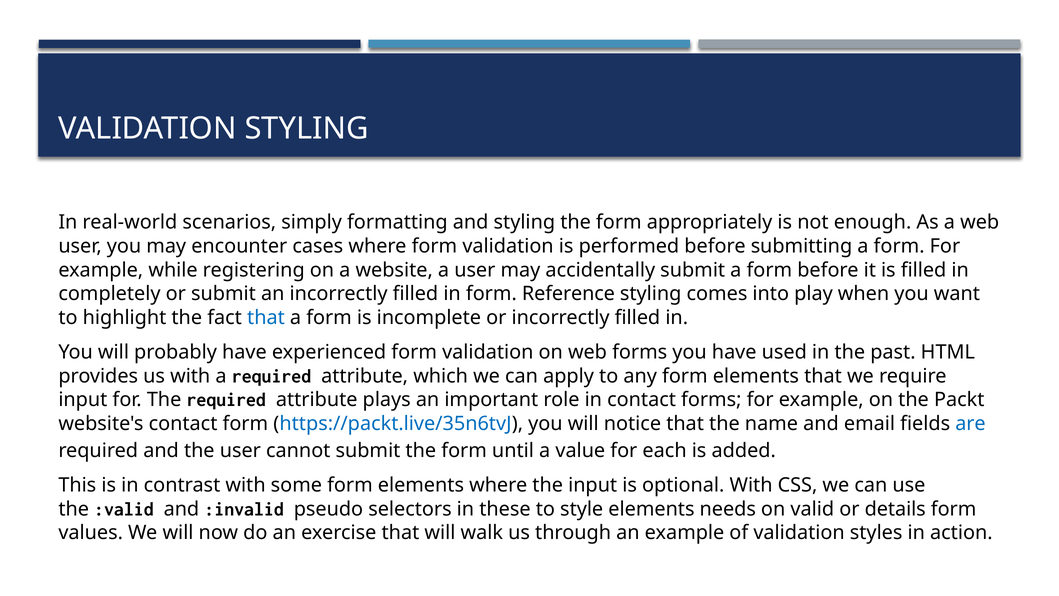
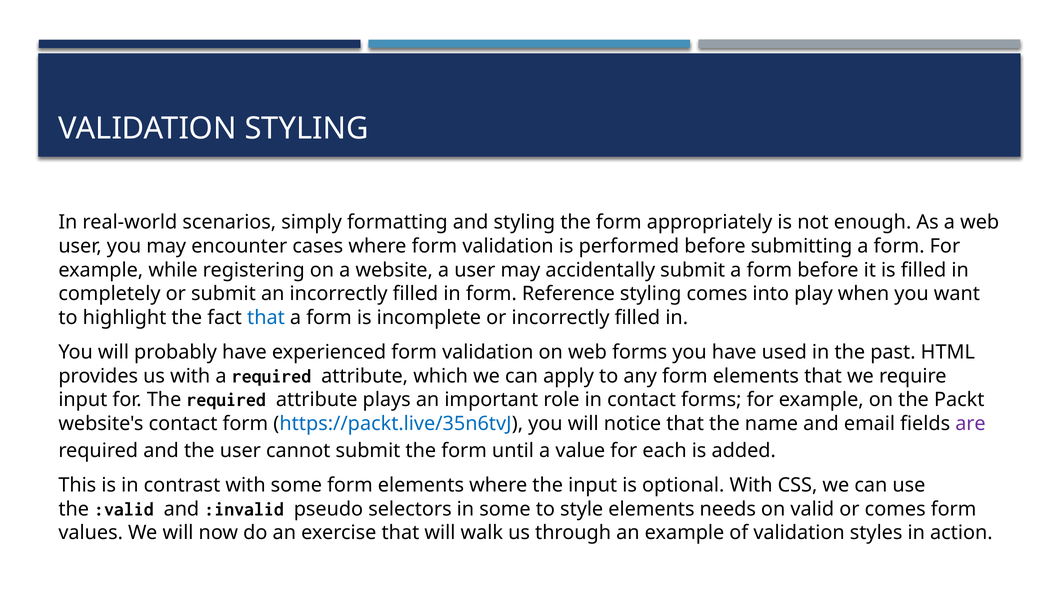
are colour: blue -> purple (970, 423)
in these: these -> some (505, 509)
or details: details -> comes (895, 509)
